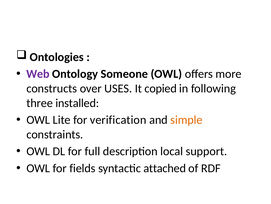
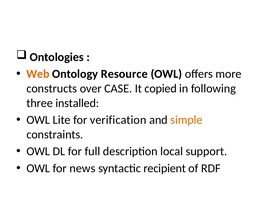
Web colour: purple -> orange (38, 74)
Someone: Someone -> Resource (124, 74)
USES: USES -> CASE (118, 88)
fields: fields -> news (82, 168)
attached: attached -> recipient (165, 168)
